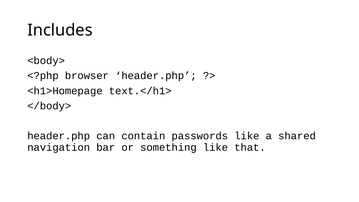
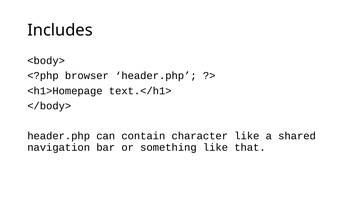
passwords: passwords -> character (200, 136)
